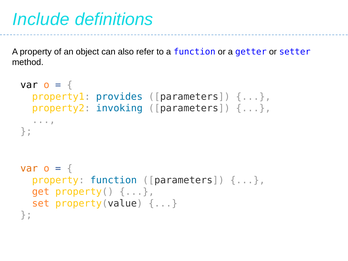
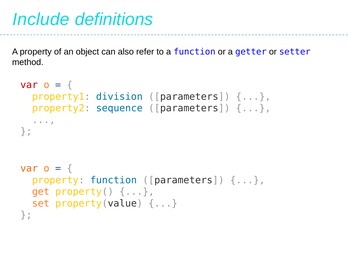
var colour: black -> red (29, 85)
provides: provides -> division (119, 97)
invoking: invoking -> sequence (119, 108)
